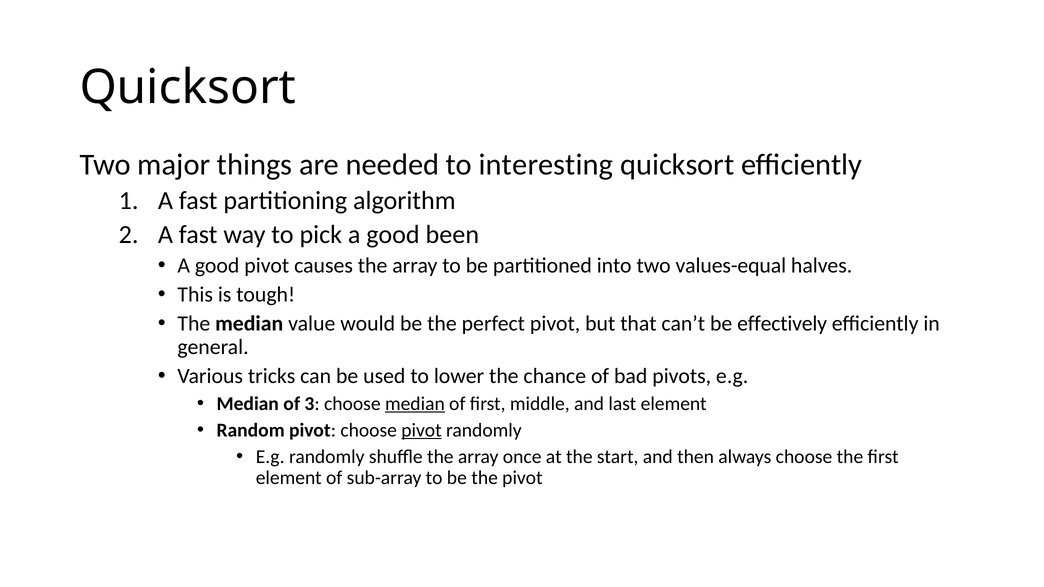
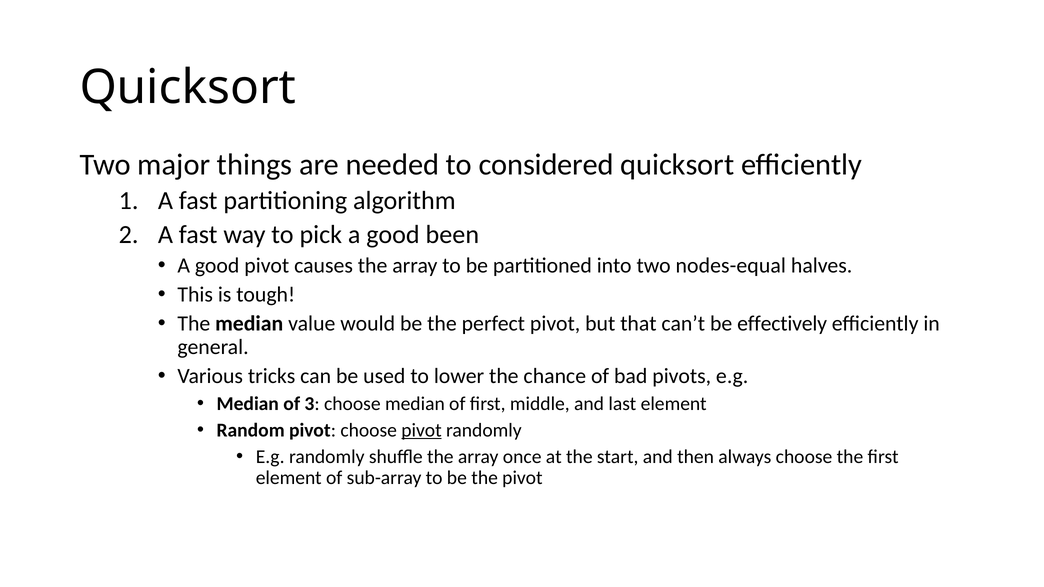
interesting: interesting -> considered (546, 165)
values-equal: values-equal -> nodes-equal (731, 266)
median underline: present -> none (415, 404)
